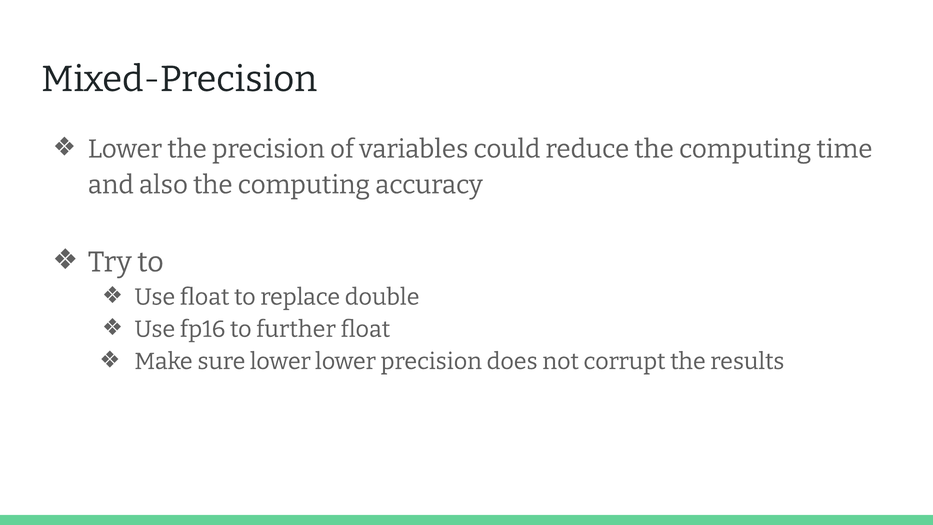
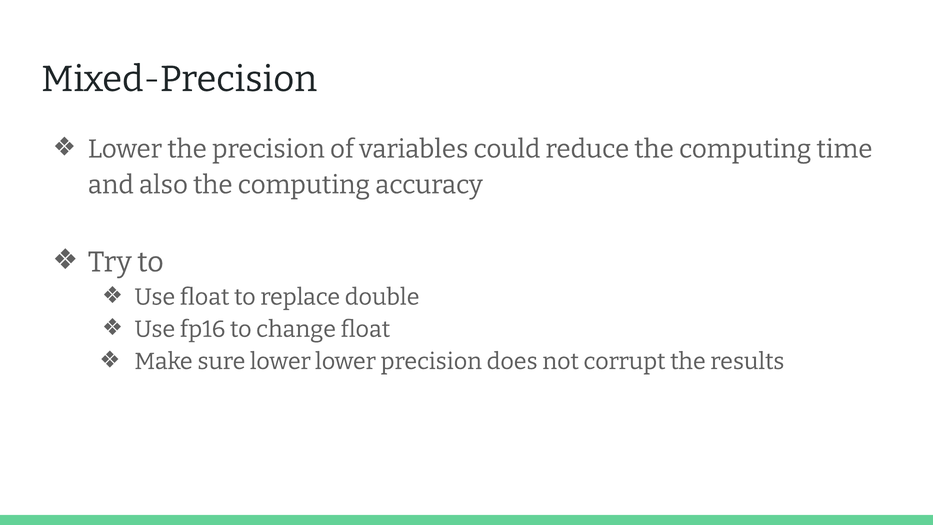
further: further -> change (296, 329)
